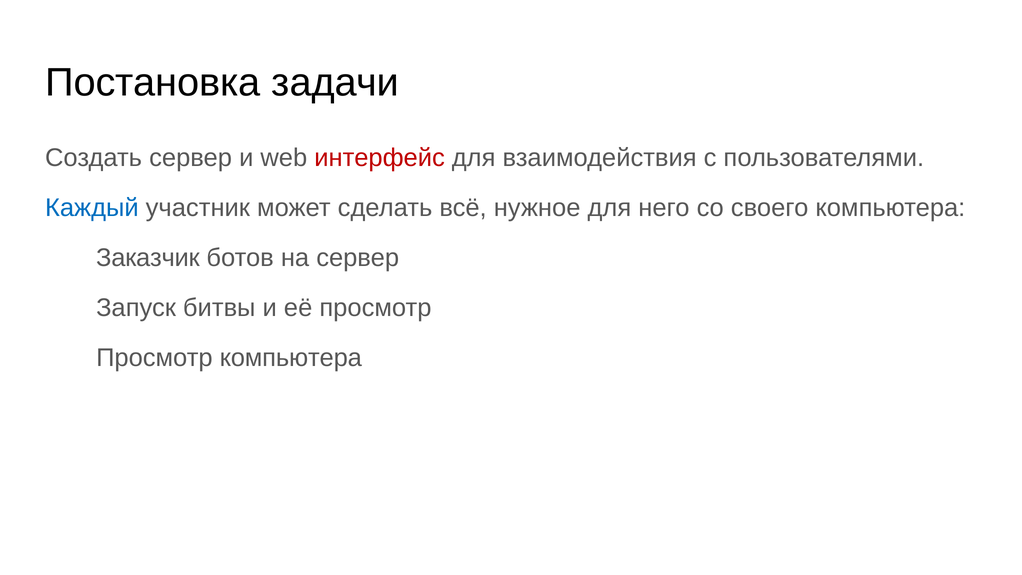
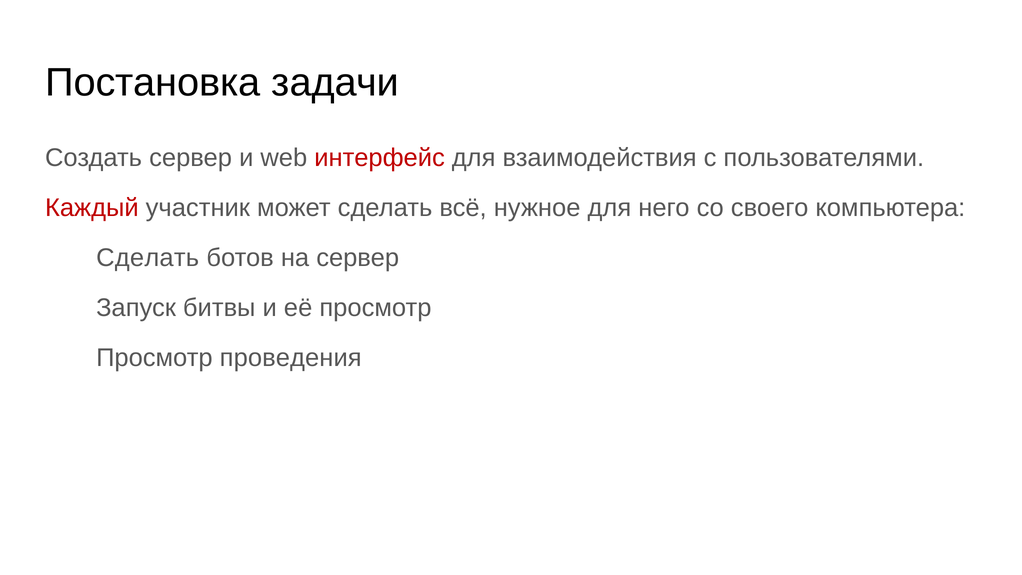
Каждый colour: blue -> red (92, 208)
Заказчик: Заказчик -> Сделать (148, 258)
Просмотр компьютера: компьютера -> проведения (291, 358)
